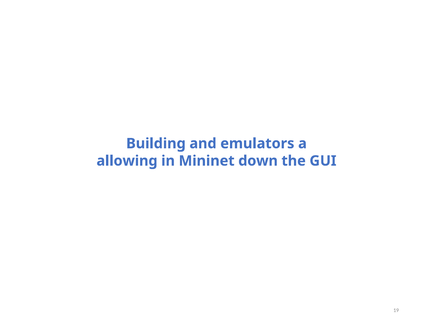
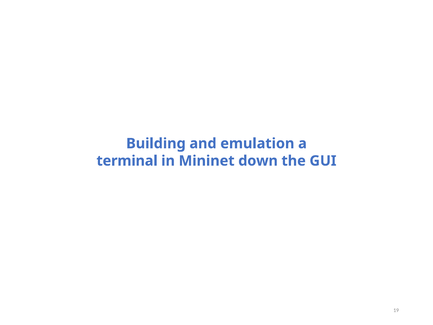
emulators: emulators -> emulation (257, 143)
allowing: allowing -> terminal (127, 161)
